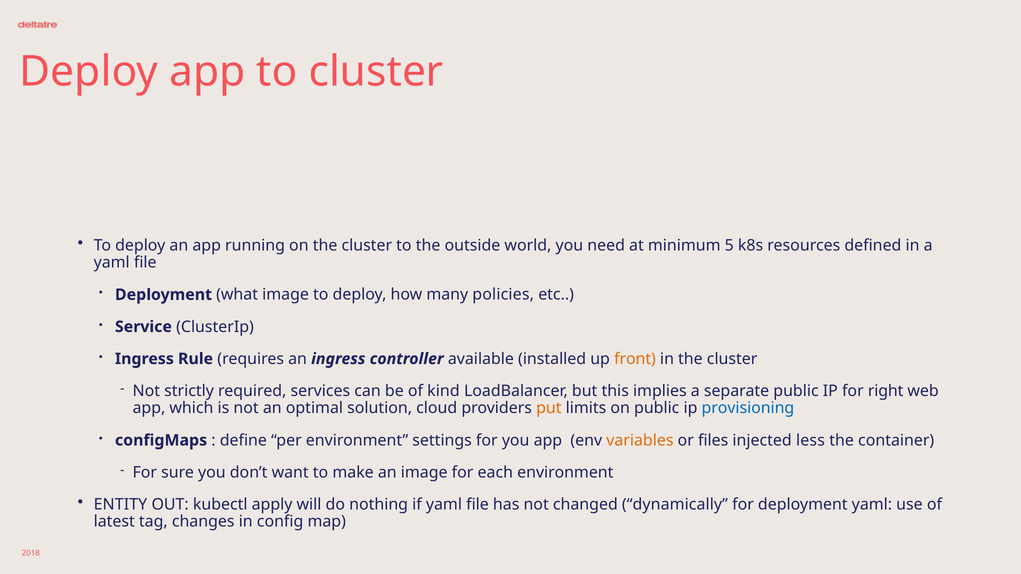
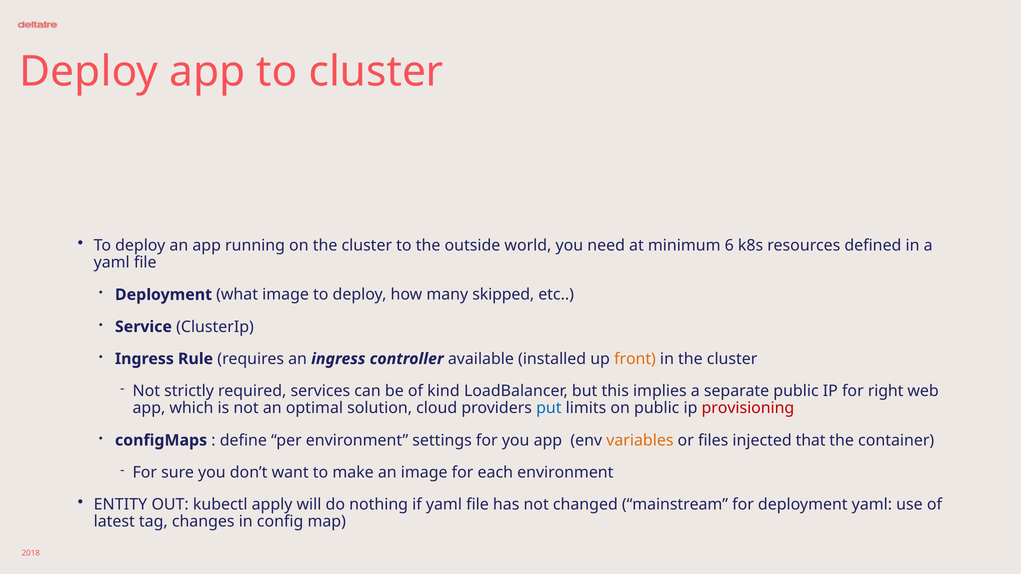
5: 5 -> 6 (729, 245)
policies: policies -> skipped (503, 295)
put colour: orange -> blue (549, 408)
provisioning colour: blue -> red (748, 408)
less: less -> that (811, 441)
dynamically: dynamically -> mainstream (675, 505)
